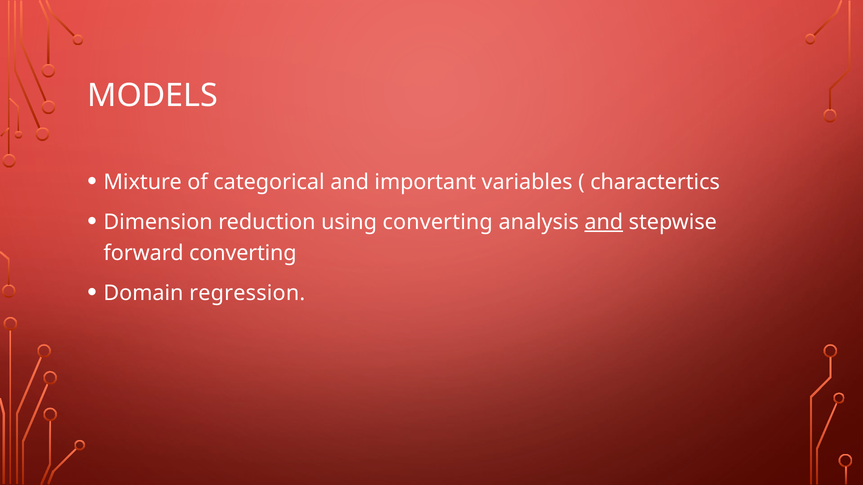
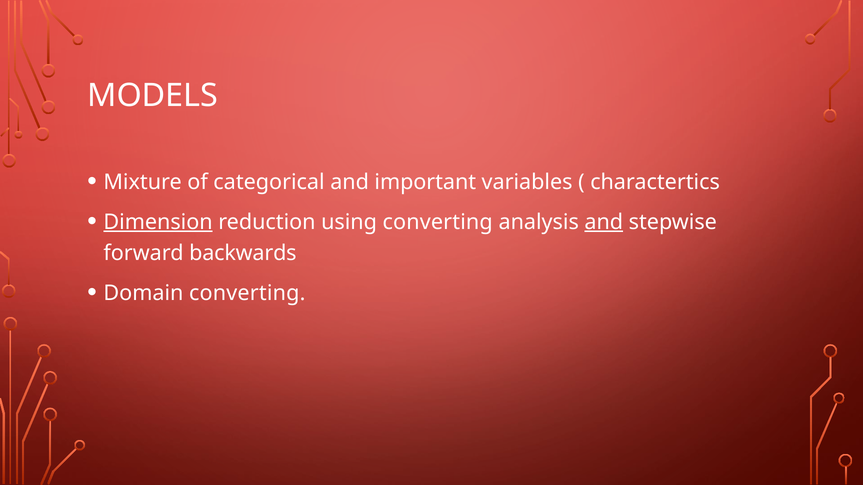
Dimension underline: none -> present (158, 222)
forward converting: converting -> backwards (243, 253)
Domain regression: regression -> converting (247, 293)
